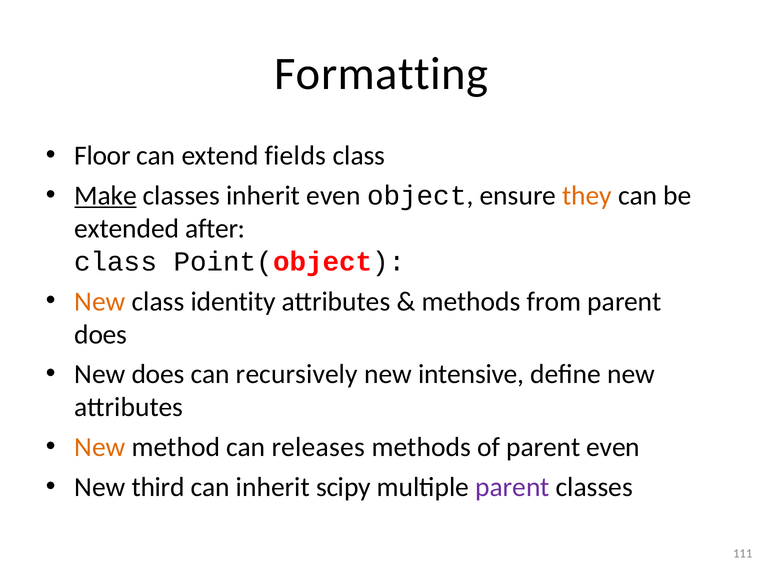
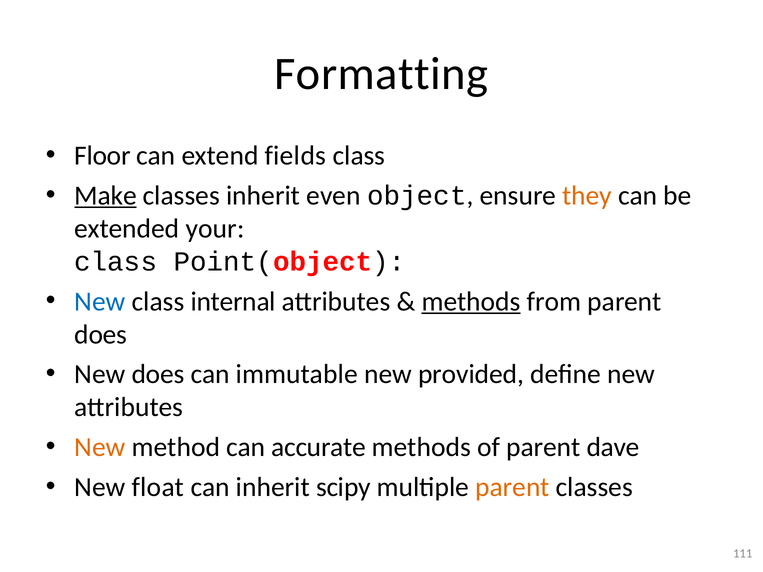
after: after -> your (215, 229)
New colour: orange -> blue (100, 302)
identity: identity -> internal (233, 302)
methods underline: none -> present (471, 302)
recursively: recursively -> immutable (297, 374)
intensive: intensive -> provided (471, 374)
releases: releases -> accurate (319, 447)
parent even: even -> dave (613, 447)
third: third -> float (158, 487)
parent colour: purple -> orange (513, 487)
